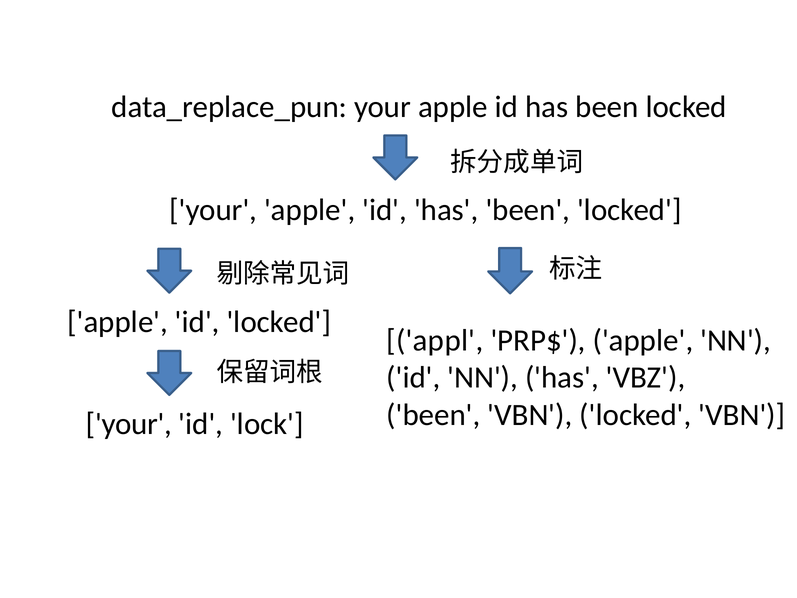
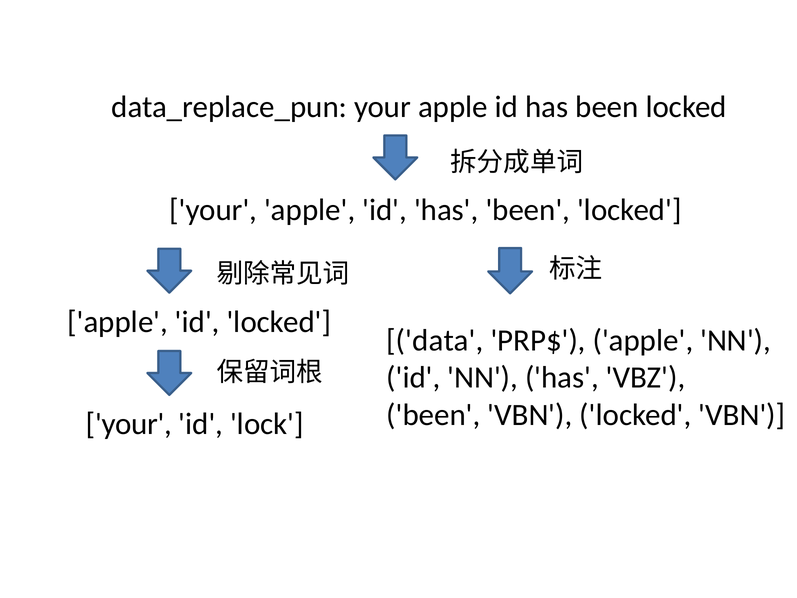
appl: appl -> data (435, 340)
